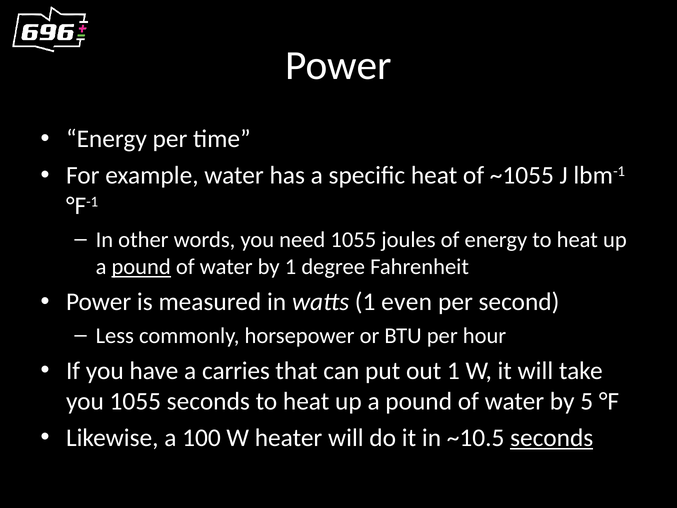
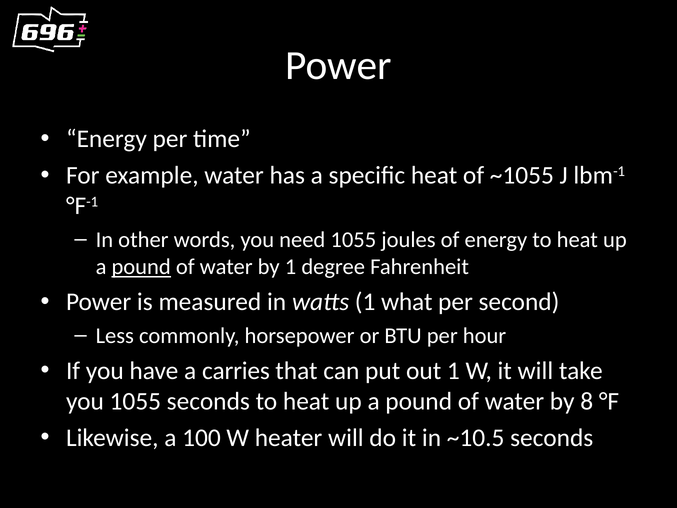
even: even -> what (407, 302)
5: 5 -> 8 (587, 401)
seconds underline: present -> none (552, 438)
